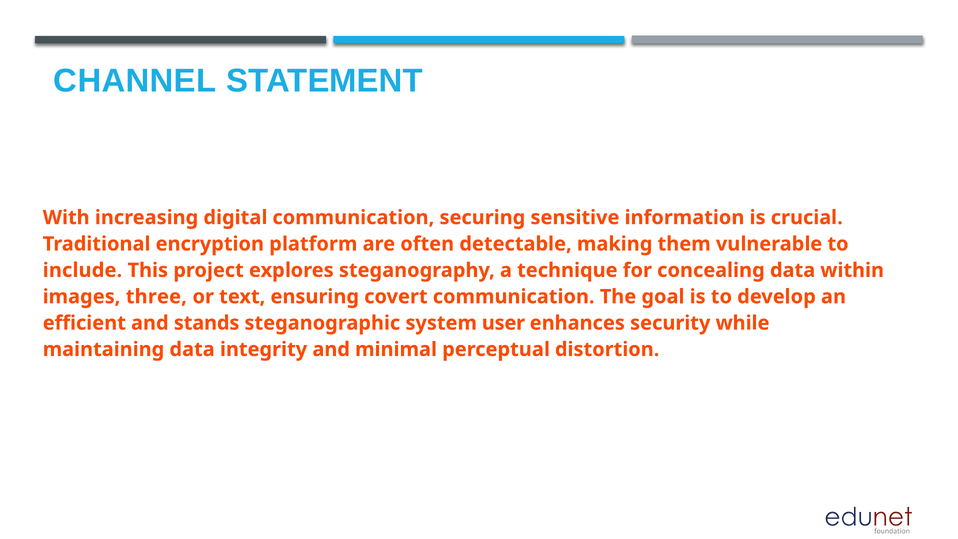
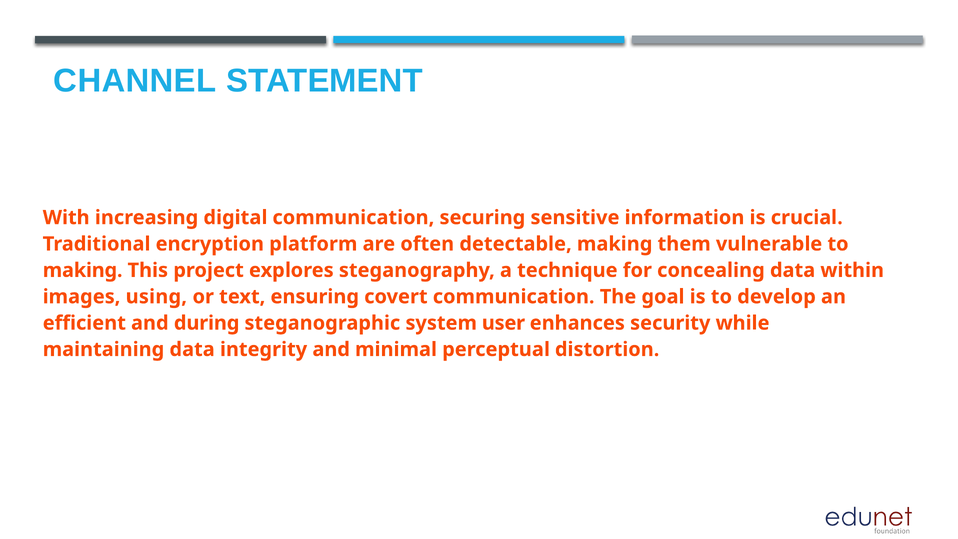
include: include -> making (83, 270)
three: three -> using (156, 297)
stands: stands -> during (207, 323)
